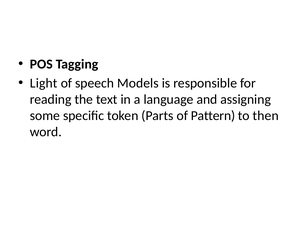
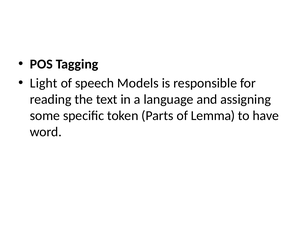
Pattern: Pattern -> Lemma (213, 116)
then: then -> have (266, 116)
